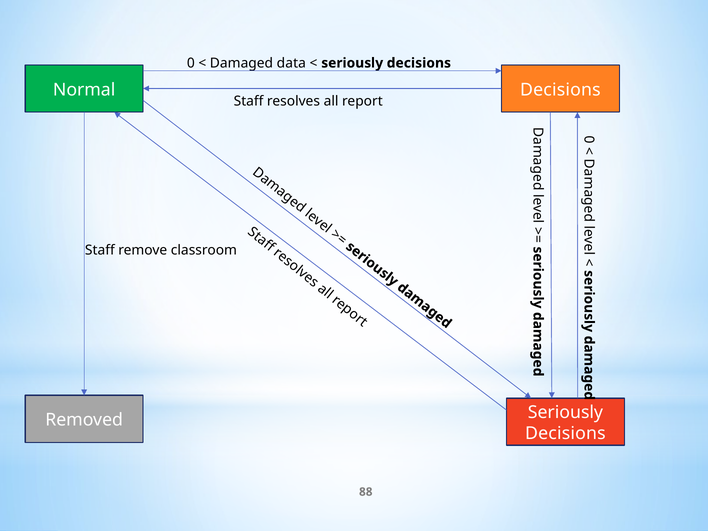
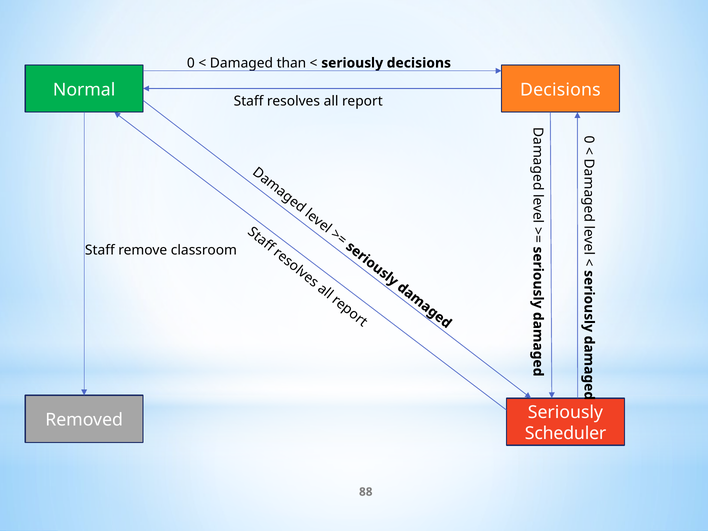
data: data -> than (291, 63)
Decisions: Decisions -> Scheduler (566, 434)
